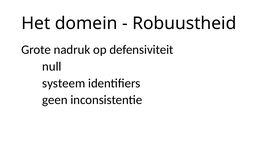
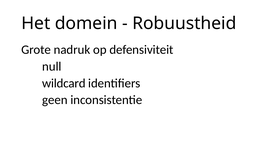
systeem: systeem -> wildcard (64, 83)
